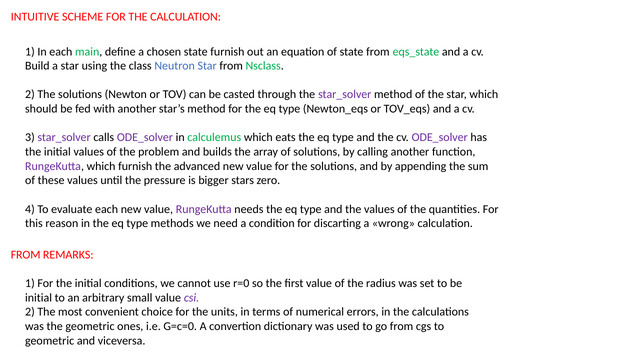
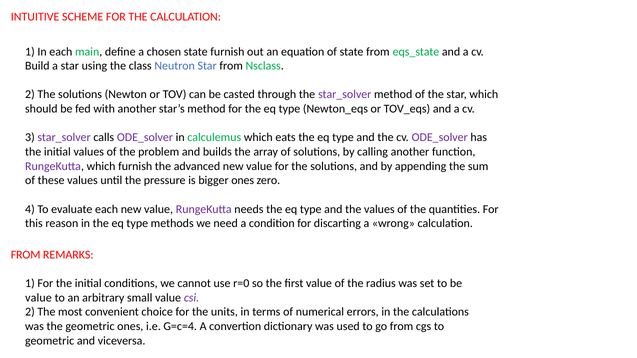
bigger stars: stars -> ones (243, 181)
initial: initial -> value (39, 298)
G=c=0: G=c=0 -> G=c=4 (180, 327)
